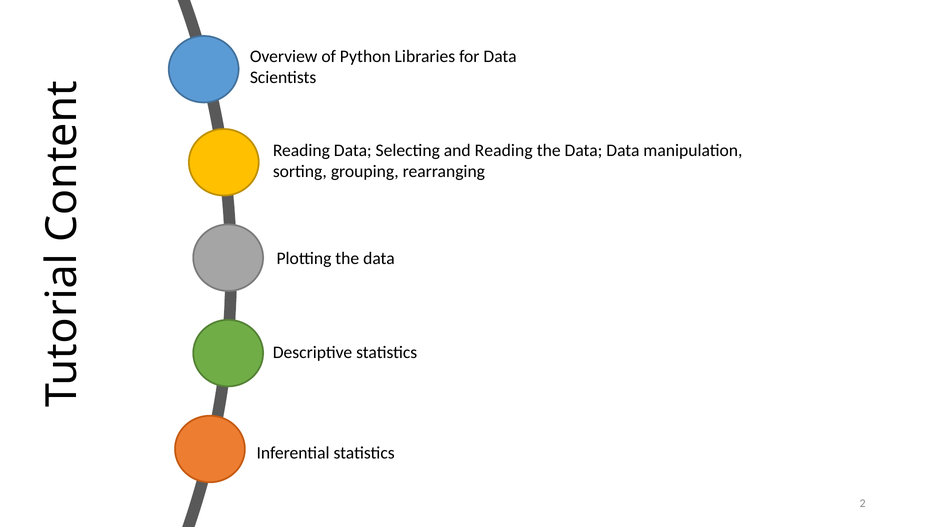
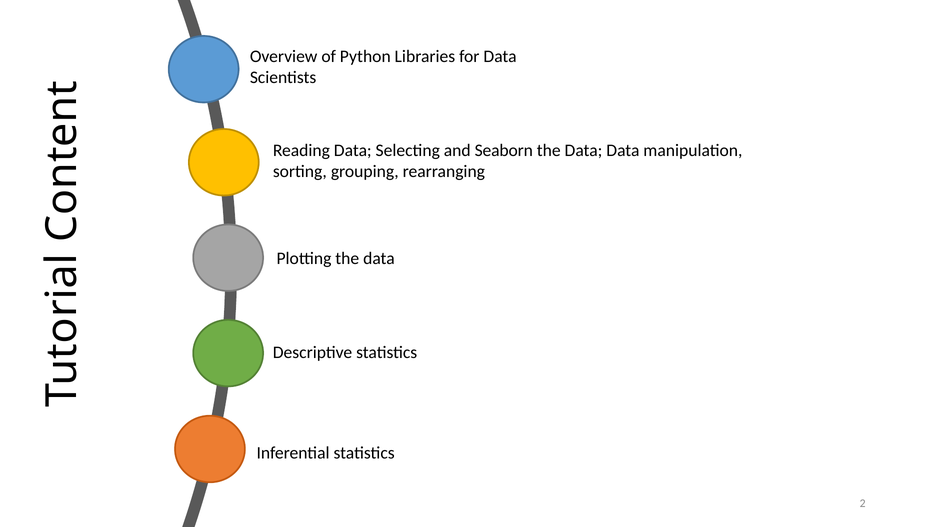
and Reading: Reading -> Seaborn (504, 150)
